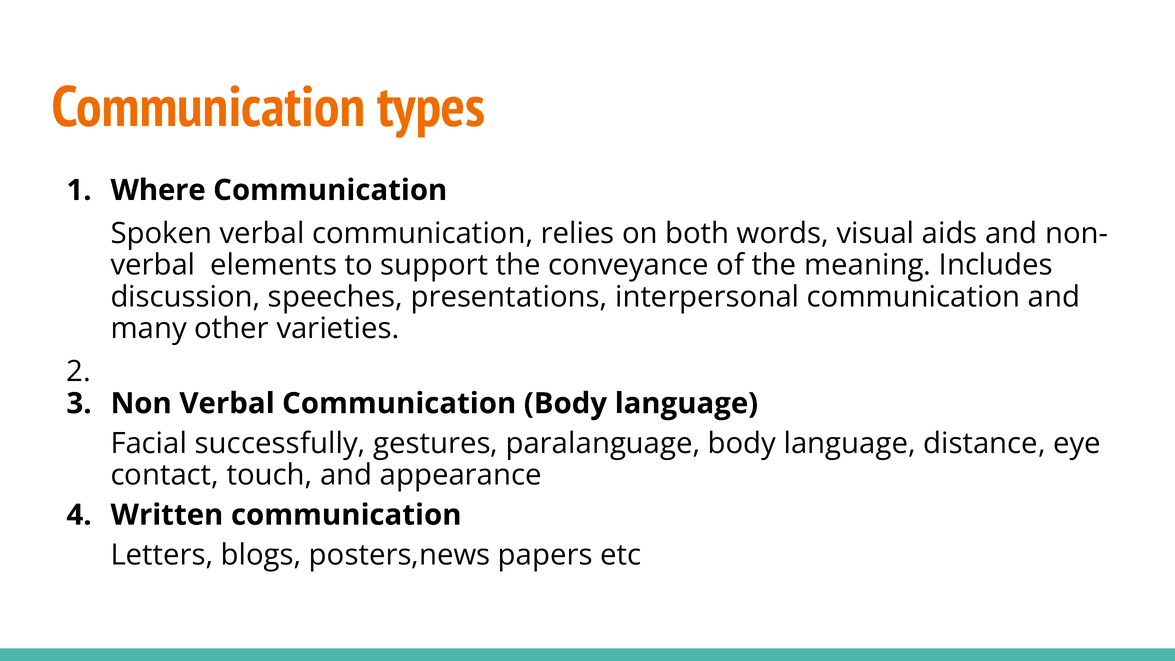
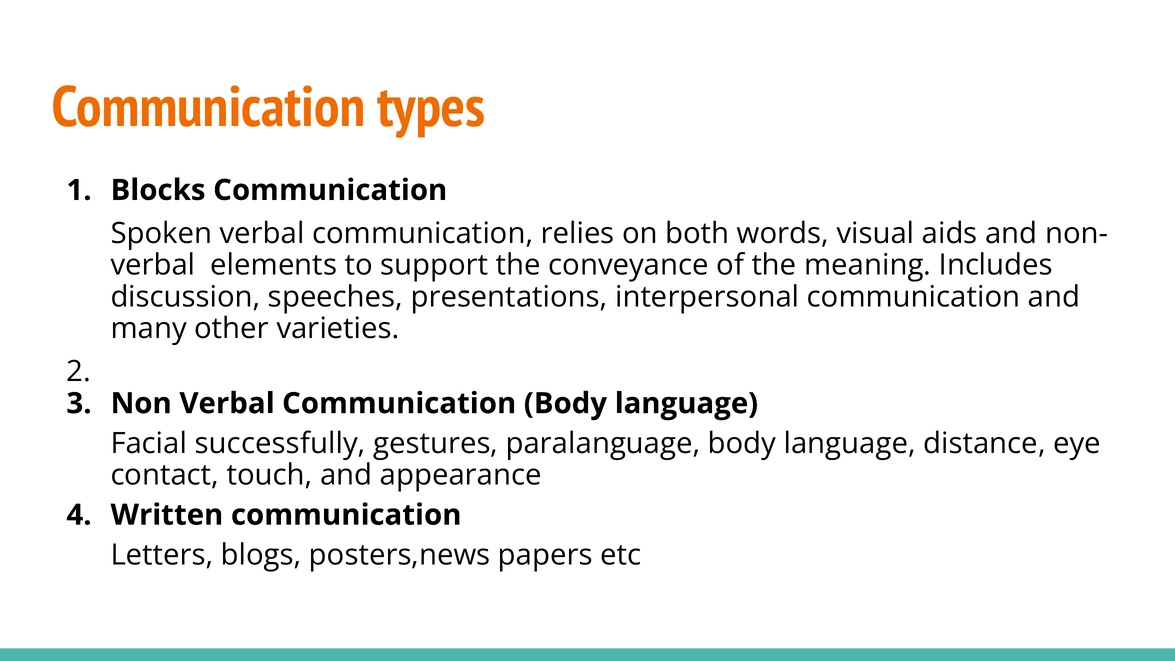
Where: Where -> Blocks (158, 190)
